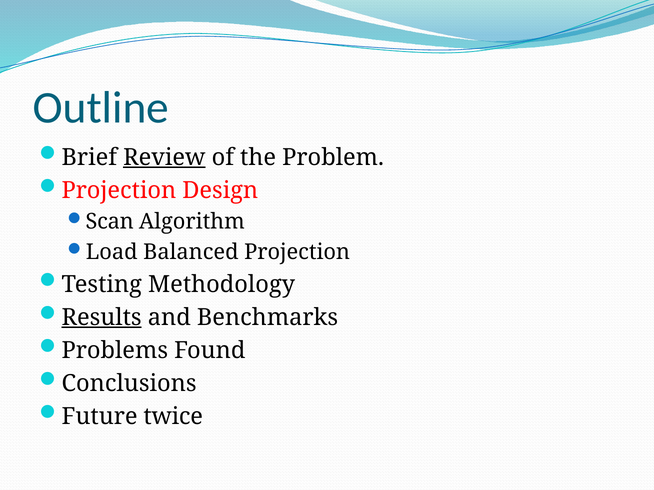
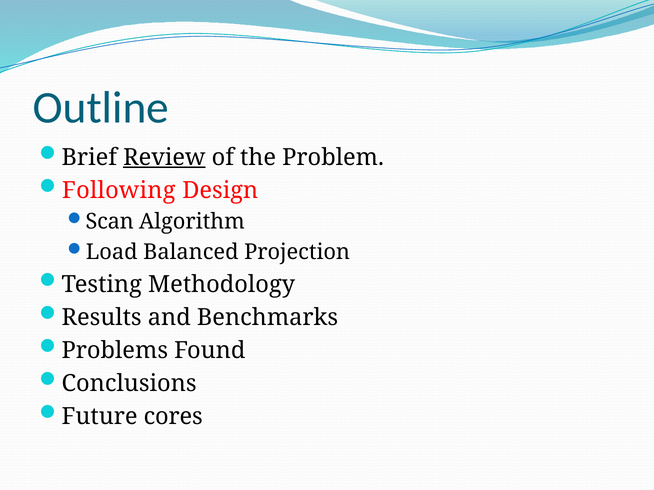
Projection: Projection -> Following (119, 190)
Results underline: present -> none (102, 318)
twice: twice -> cores (173, 417)
